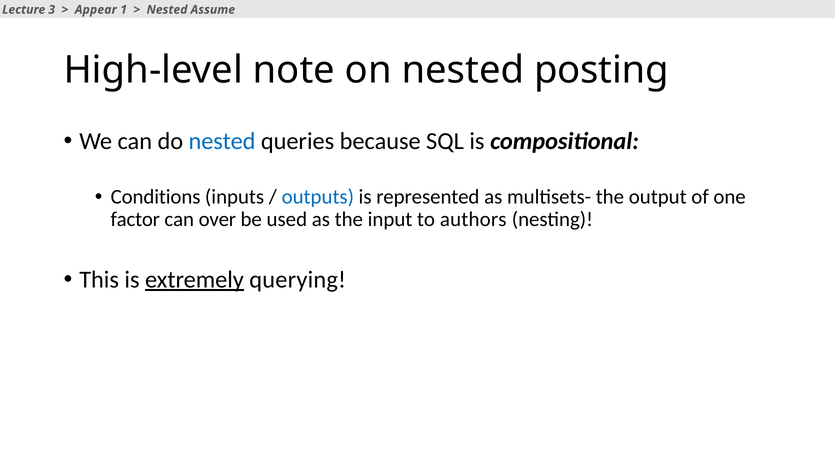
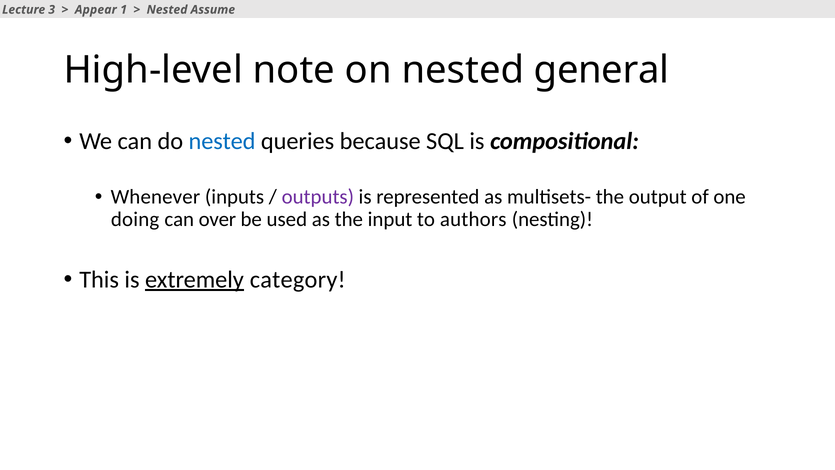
posting: posting -> general (601, 70)
Conditions: Conditions -> Whenever (155, 197)
outputs colour: blue -> purple (318, 197)
factor: factor -> doing (135, 219)
querying: querying -> category (298, 279)
